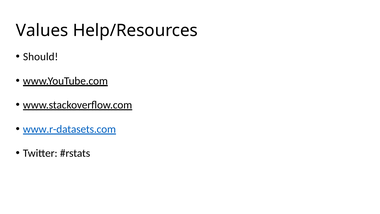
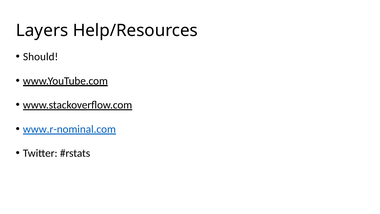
Values: Values -> Layers (42, 30)
www.r-datasets.com: www.r-datasets.com -> www.r-nominal.com (69, 129)
